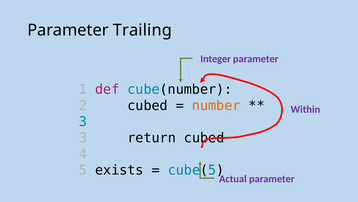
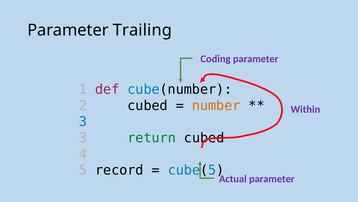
Integer: Integer -> Coding (216, 59)
return colour: black -> green (152, 138)
exists: exists -> record (119, 170)
